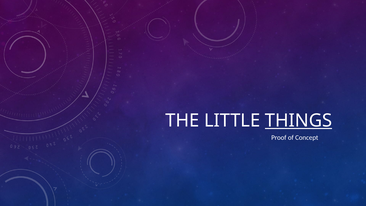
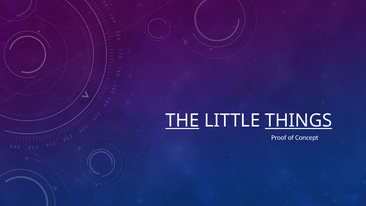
THE underline: none -> present (182, 121)
